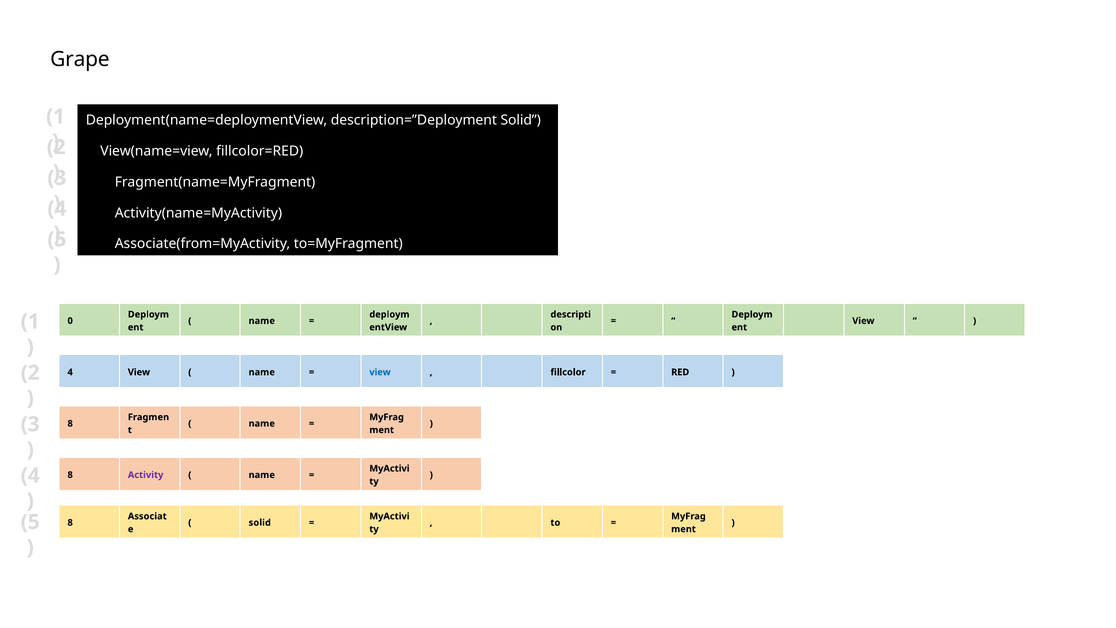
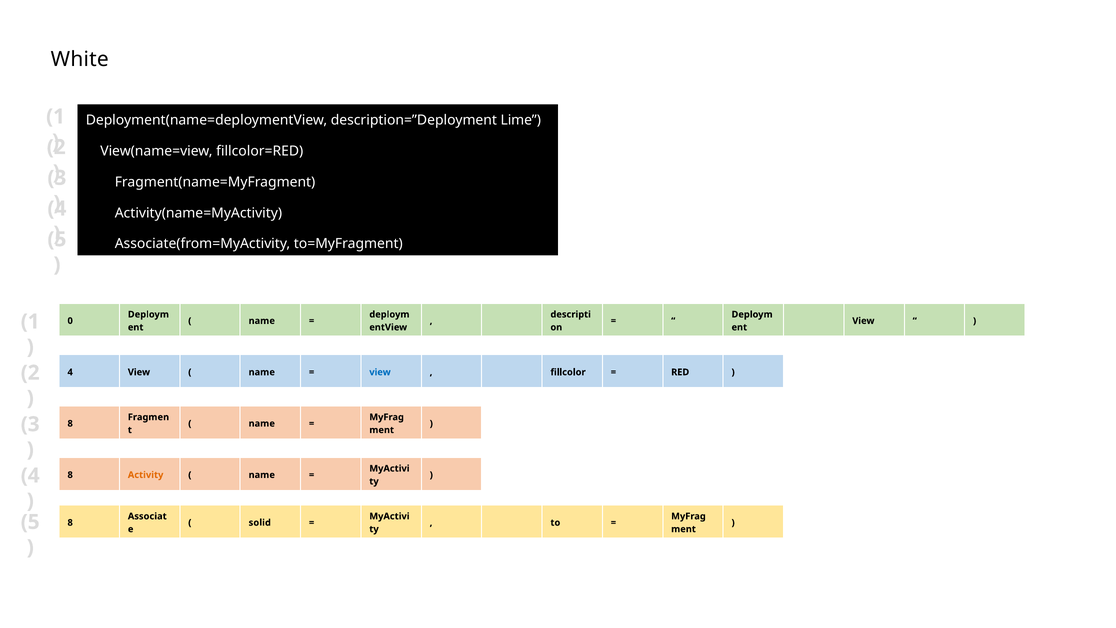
Grape: Grape -> White (80, 59)
description=”Deployment Solid: Solid -> Lime (521, 120)
Activity colour: purple -> orange (146, 475)
